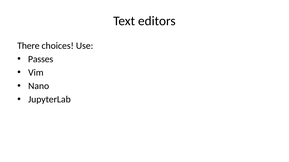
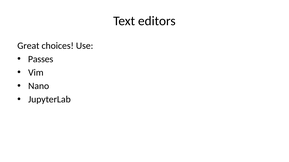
There: There -> Great (28, 46)
